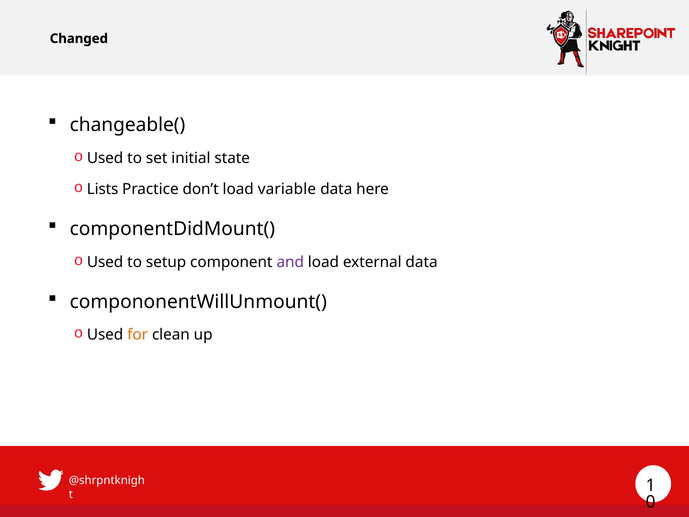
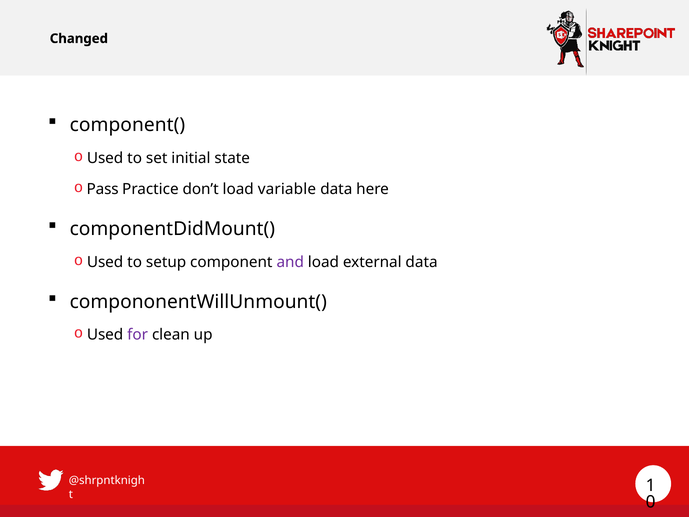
changeable(: changeable( -> component( (127, 125)
Lists: Lists -> Pass (103, 189)
for colour: orange -> purple (138, 335)
